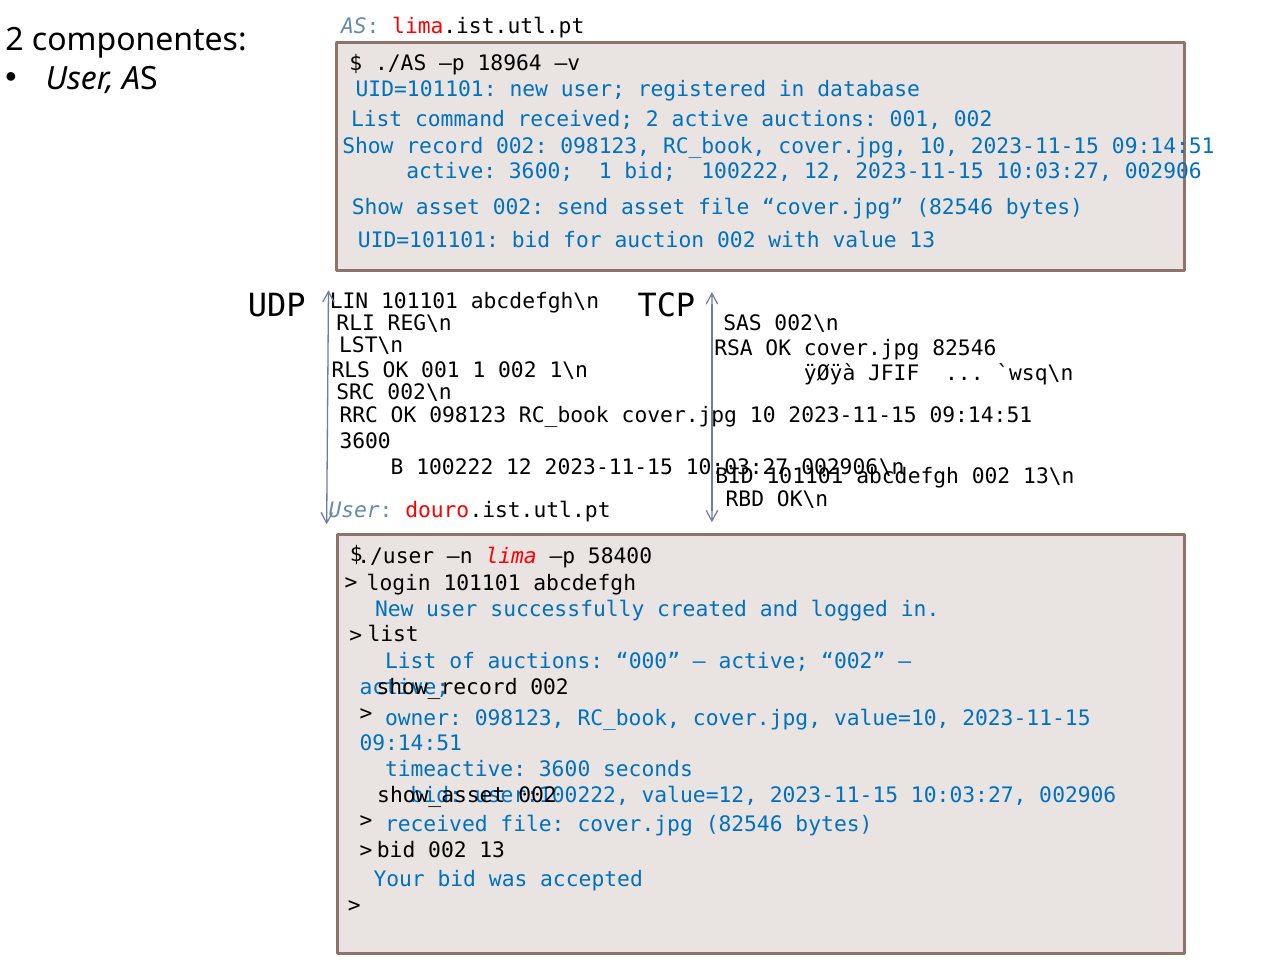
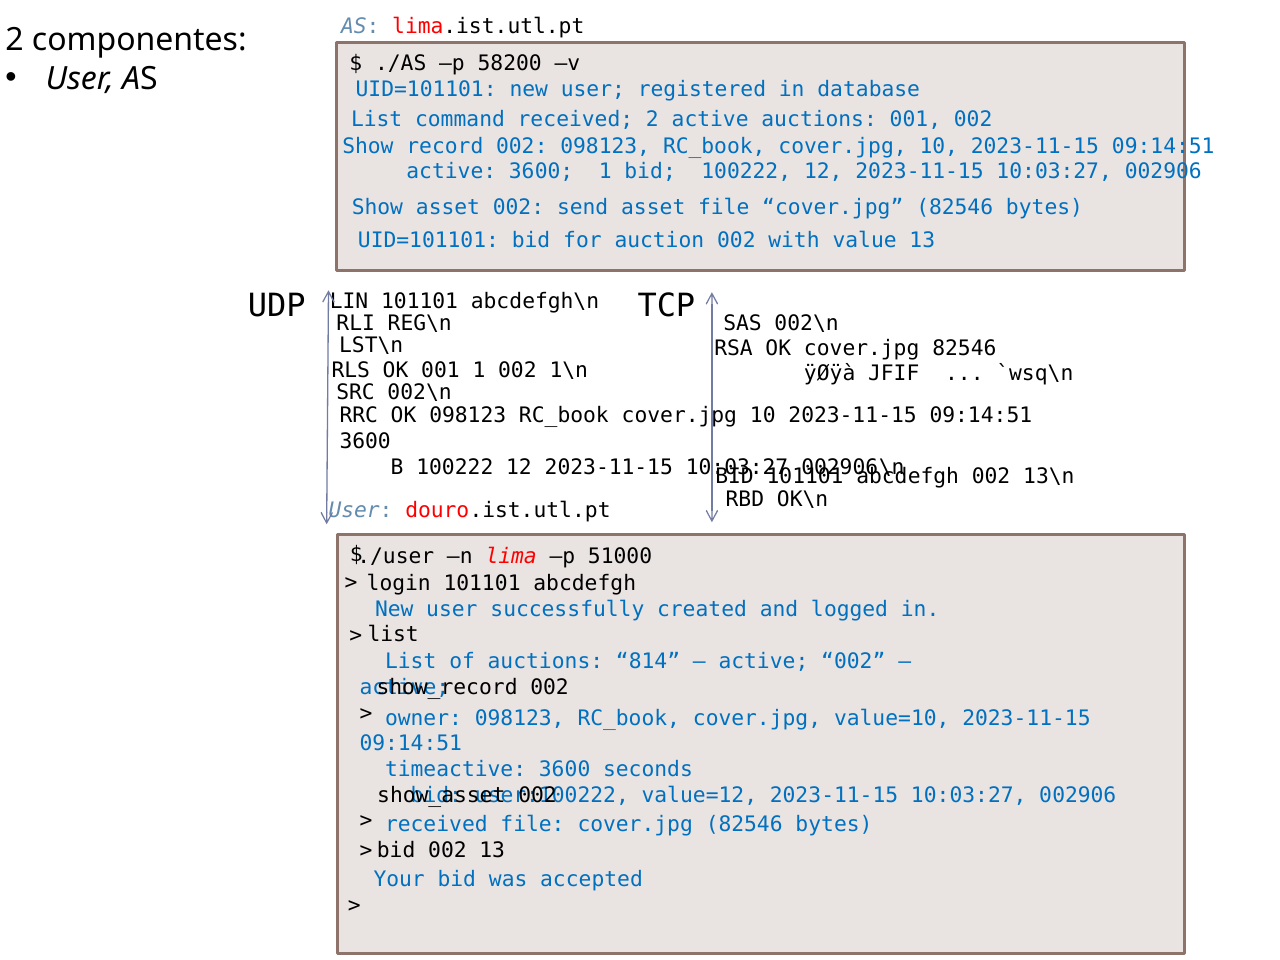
18964: 18964 -> 58200 (510, 63)
58400: 58400 -> 51000 (620, 557)
000: 000 -> 814 (648, 662)
